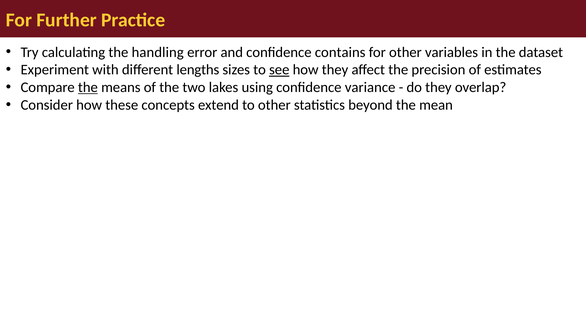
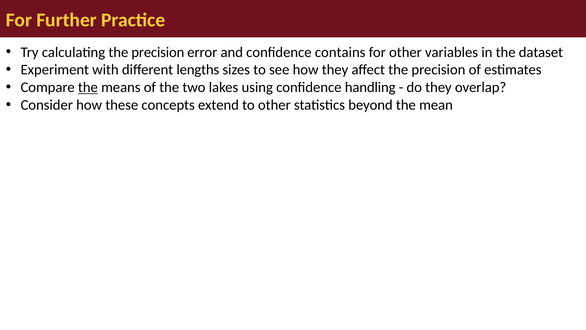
calculating the handling: handling -> precision (158, 52)
see underline: present -> none (279, 70)
variance: variance -> handling (370, 87)
